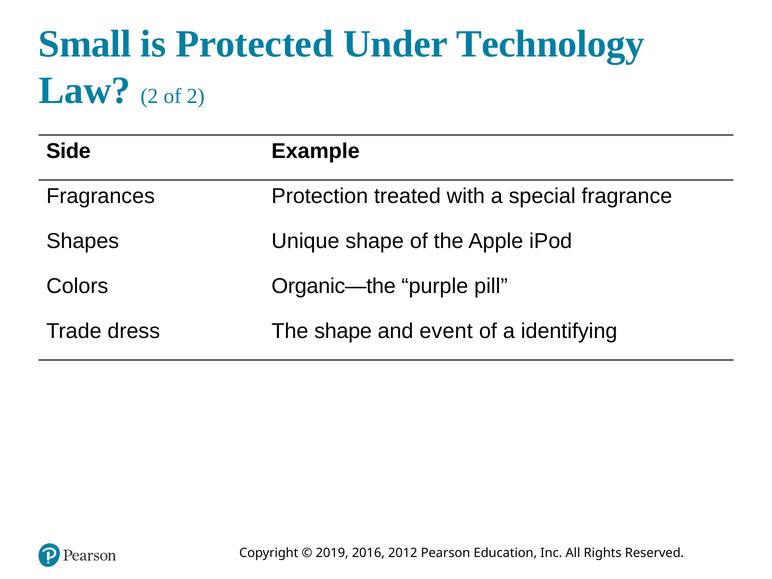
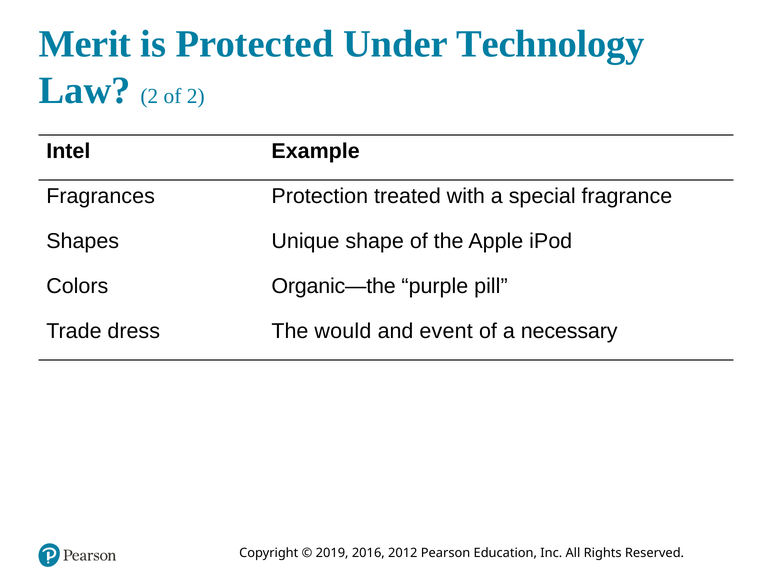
Small: Small -> Merit (85, 44)
Side: Side -> Intel (68, 151)
The shape: shape -> would (343, 331)
identifying: identifying -> necessary (569, 331)
